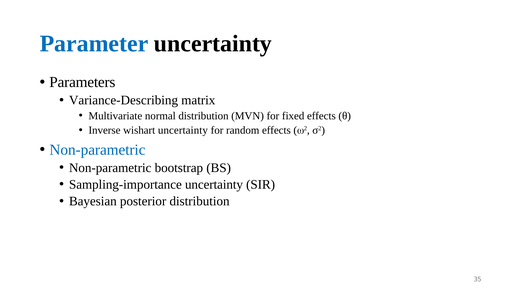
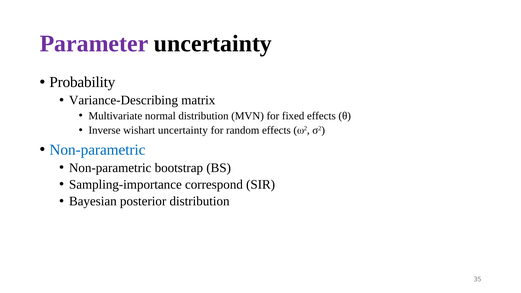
Parameter colour: blue -> purple (94, 44)
Parameters: Parameters -> Probability (82, 82)
Sampling-importance uncertainty: uncertainty -> correspond (214, 185)
